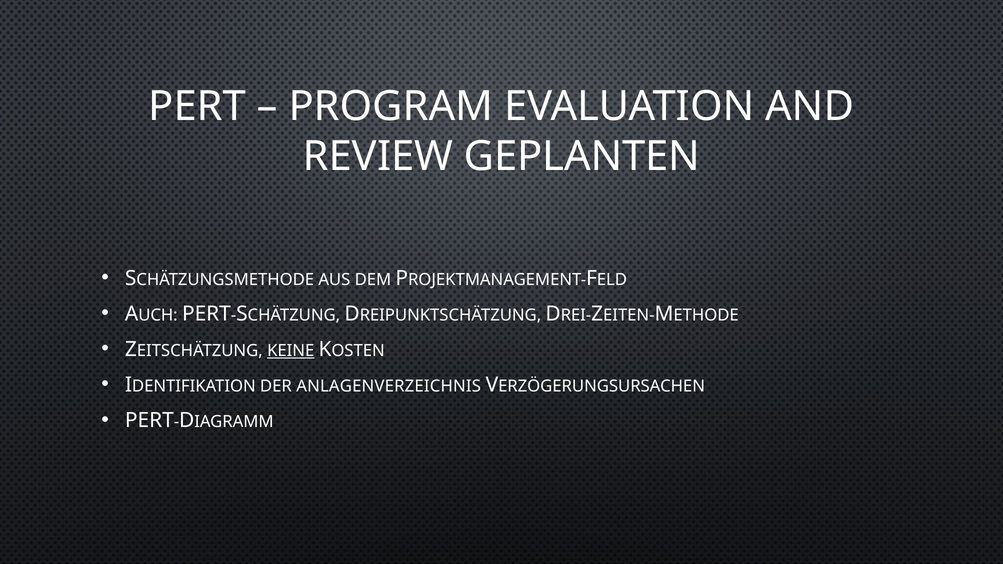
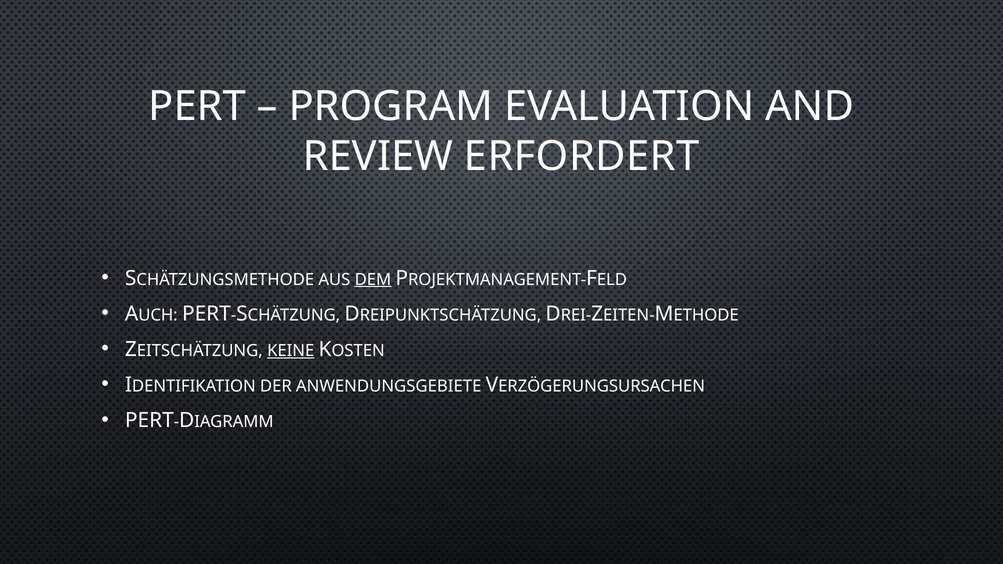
GEPLANTEN: GEPLANTEN -> ERFORDERT (582, 156)
DEM underline: none -> present (373, 280)
ANLAGENVERZEICHNIS: ANLAGENVERZEICHNIS -> ANWENDUNGSGEBIETE (389, 386)
